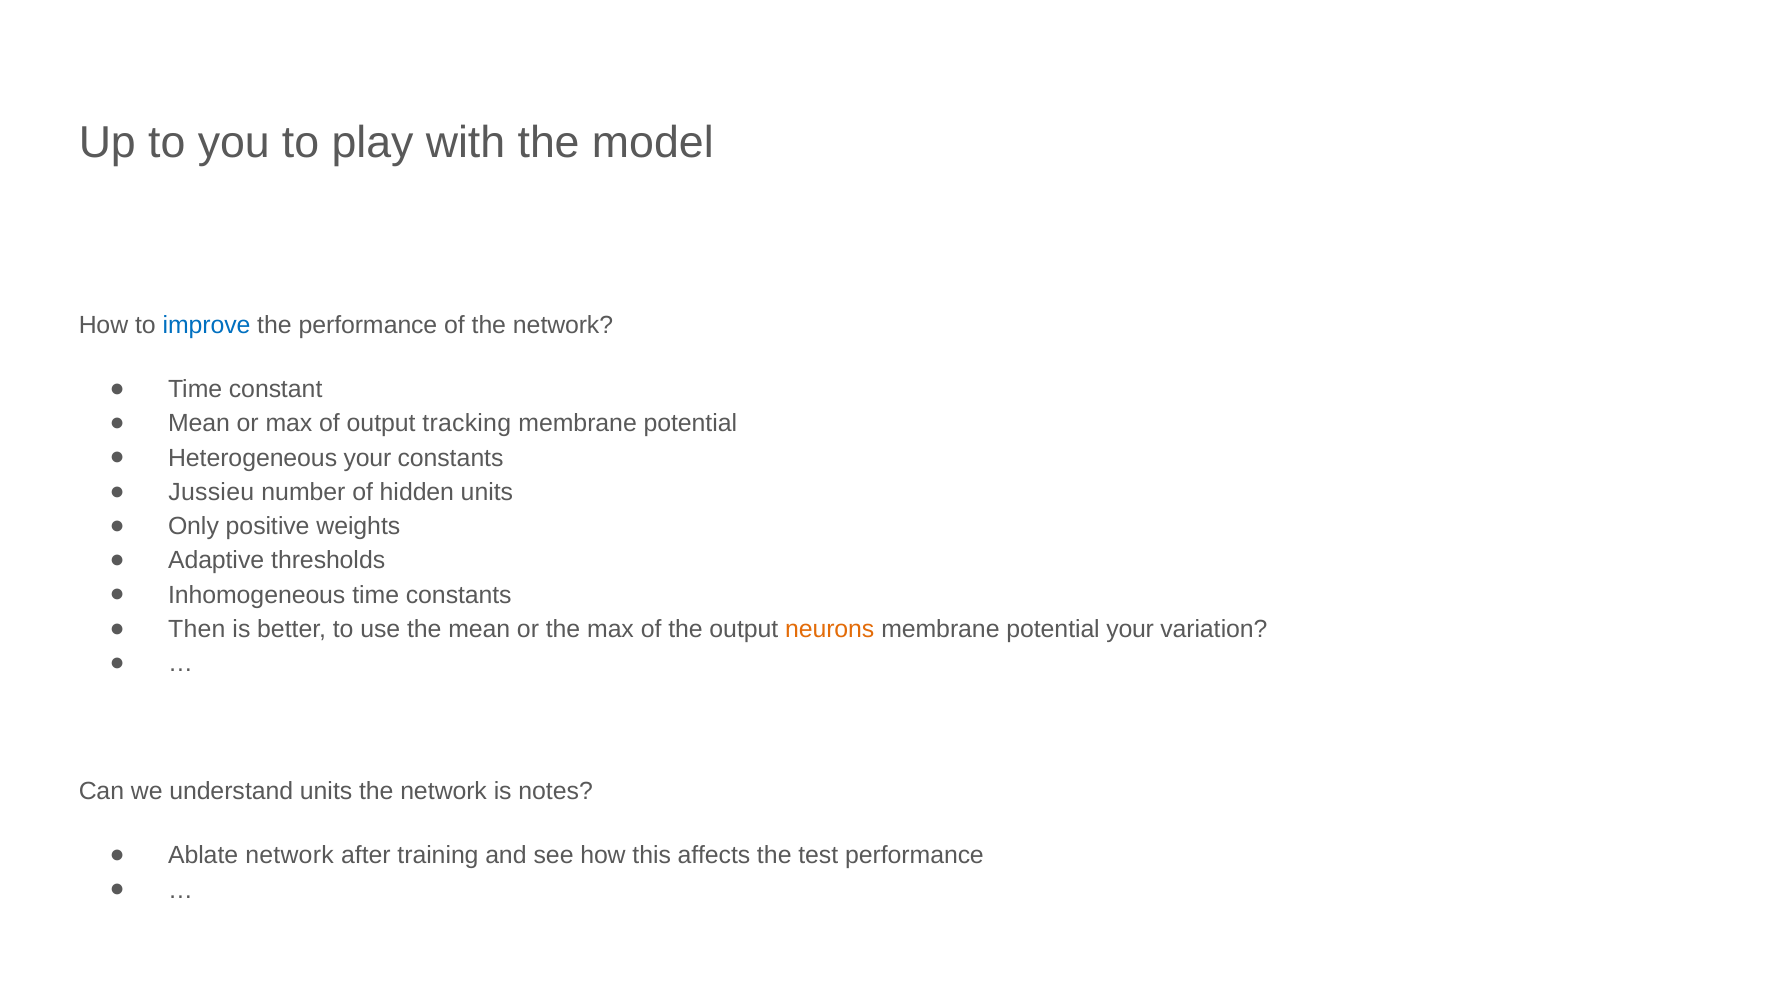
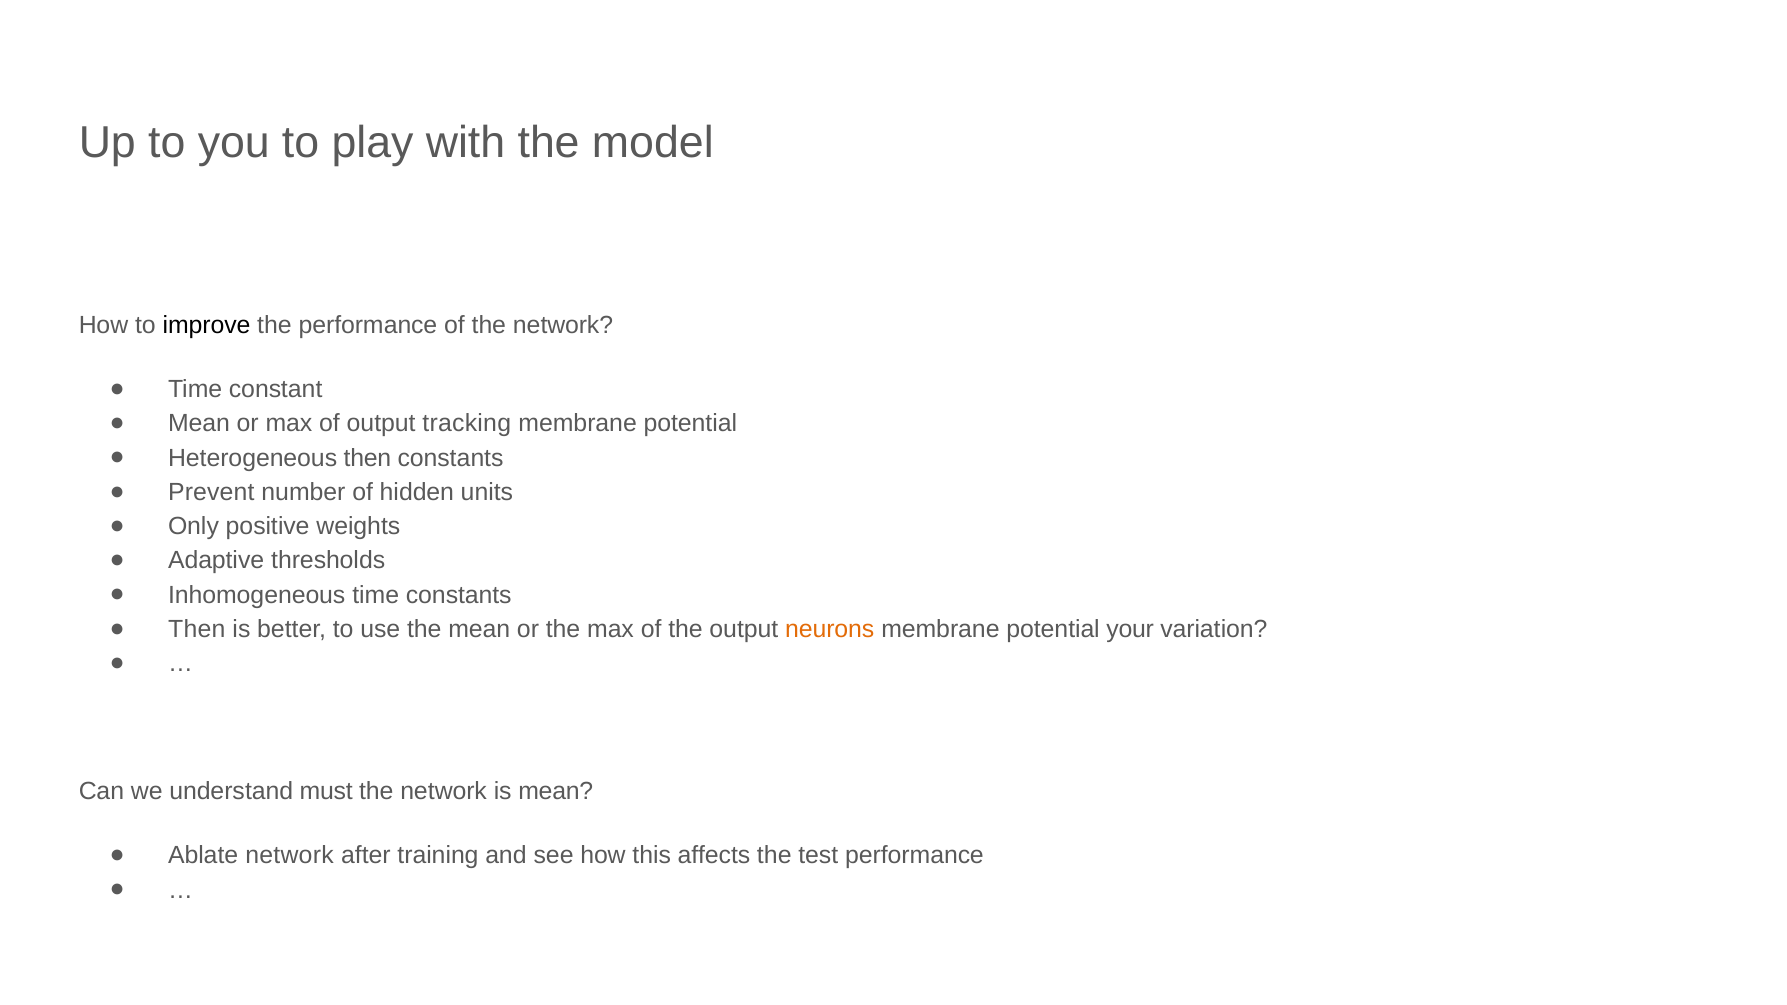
improve colour: blue -> black (207, 326)
Heterogeneous your: your -> then (367, 458)
Jussieu: Jussieu -> Prevent (211, 492)
understand units: units -> must (326, 792)
is notes: notes -> mean (556, 792)
